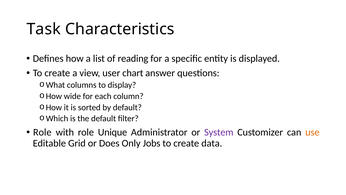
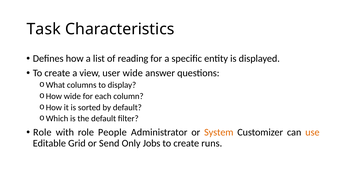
user chart: chart -> wide (133, 73)
Unique: Unique -> People (112, 132)
System colour: purple -> orange (219, 132)
Does: Does -> Send (109, 143)
data: data -> runs (212, 143)
